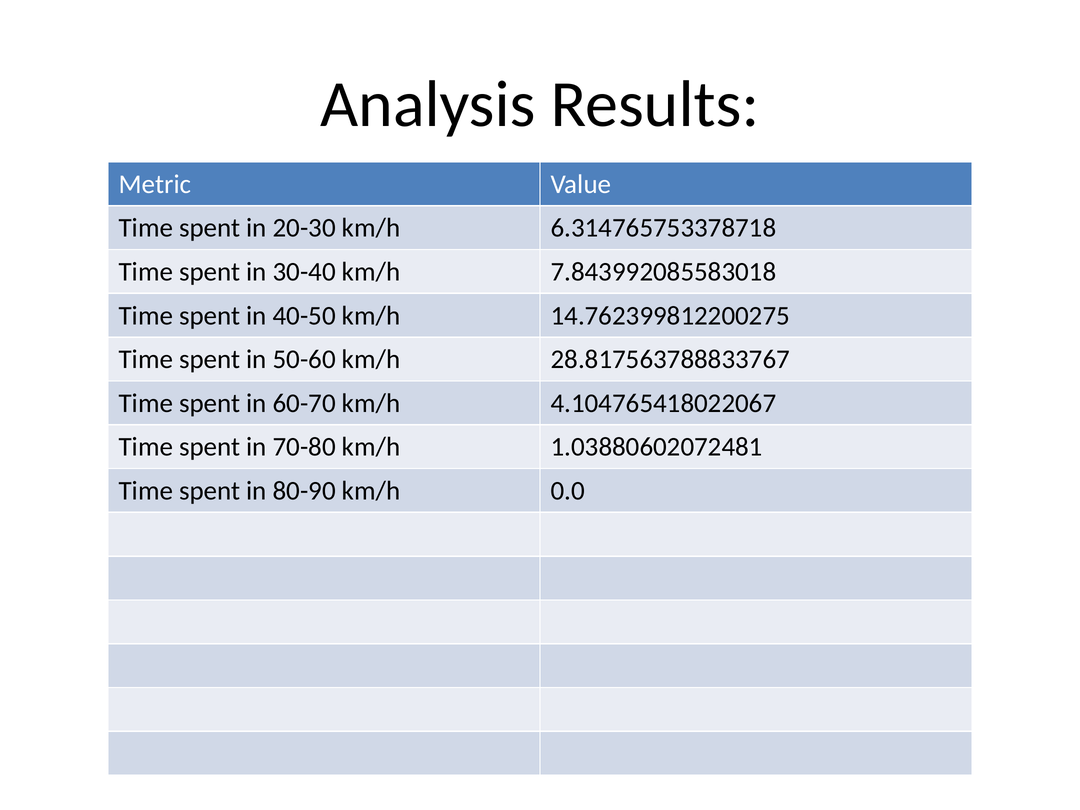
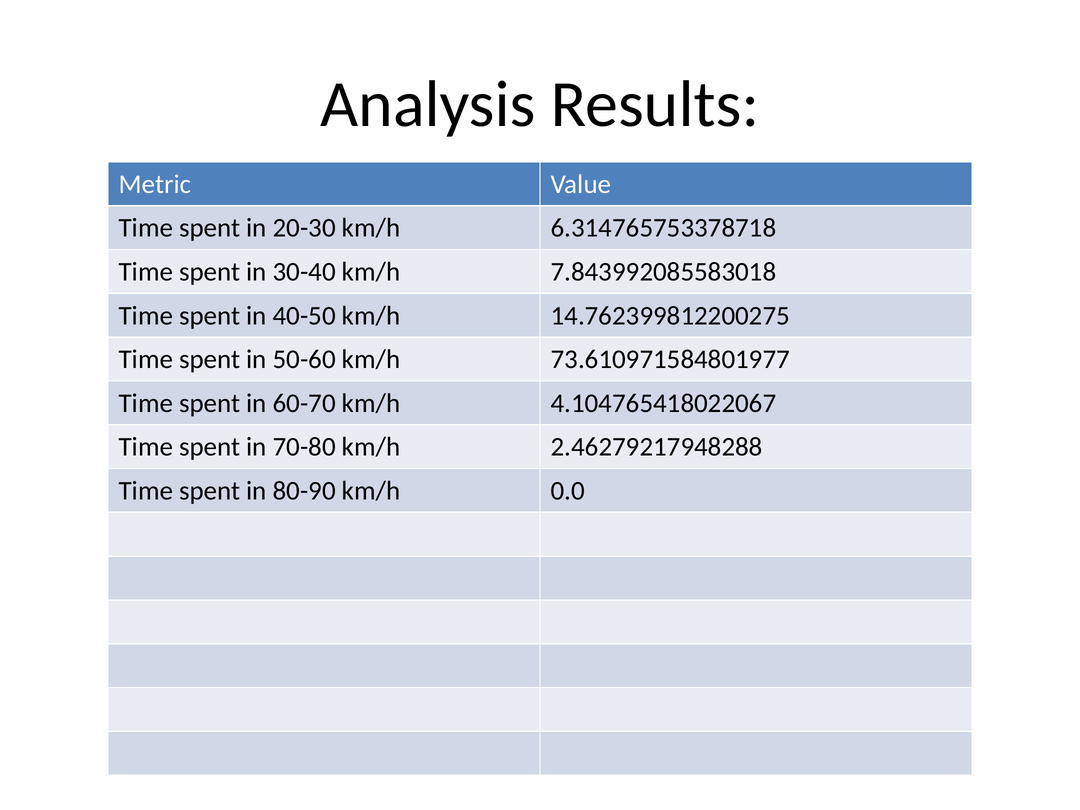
28.817563788833767: 28.817563788833767 -> 73.610971584801977 (670, 359)
1.03880602072481: 1.03880602072481 -> 2.46279217948288 (657, 447)
